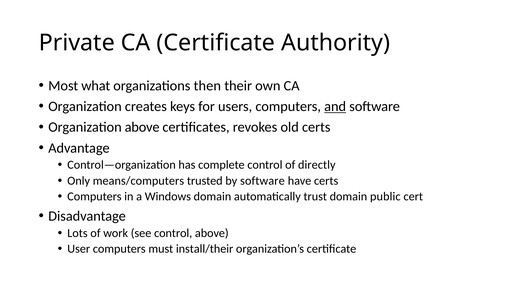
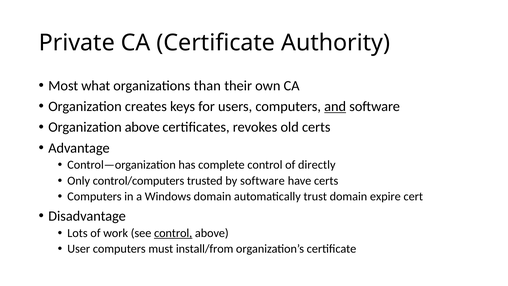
then: then -> than (207, 86)
means/computers: means/computers -> control/computers (139, 181)
public: public -> expire (385, 196)
control underline: none -> present (173, 233)
install/their: install/their -> install/from (205, 249)
